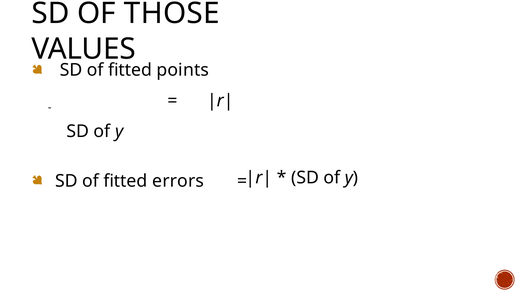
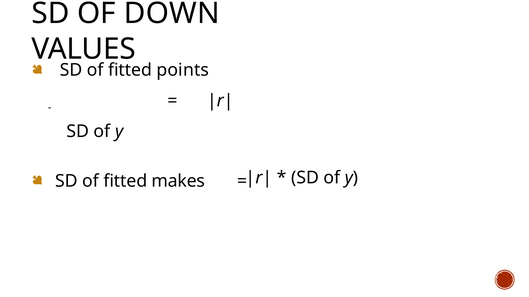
THOSE: THOSE -> DOWN (172, 14)
errors: errors -> makes (178, 181)
